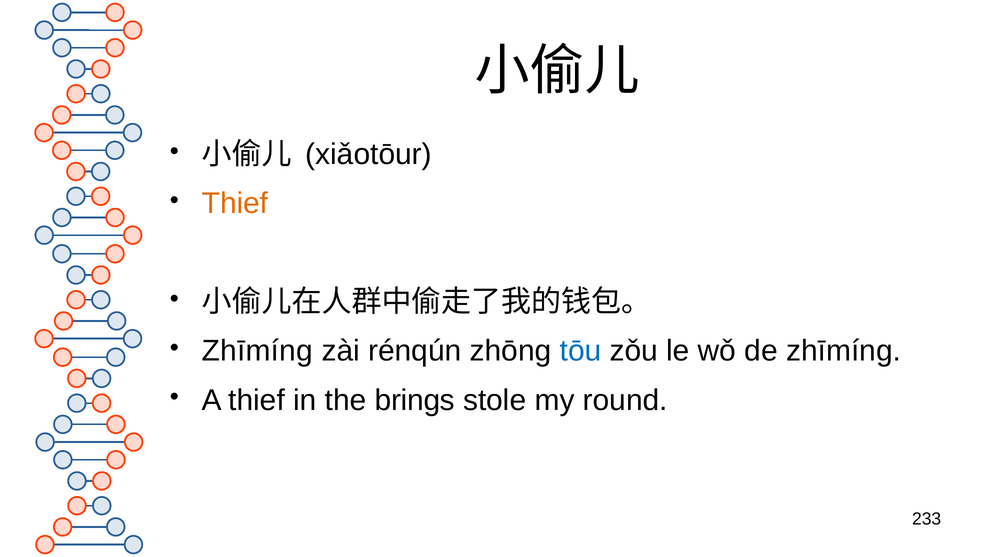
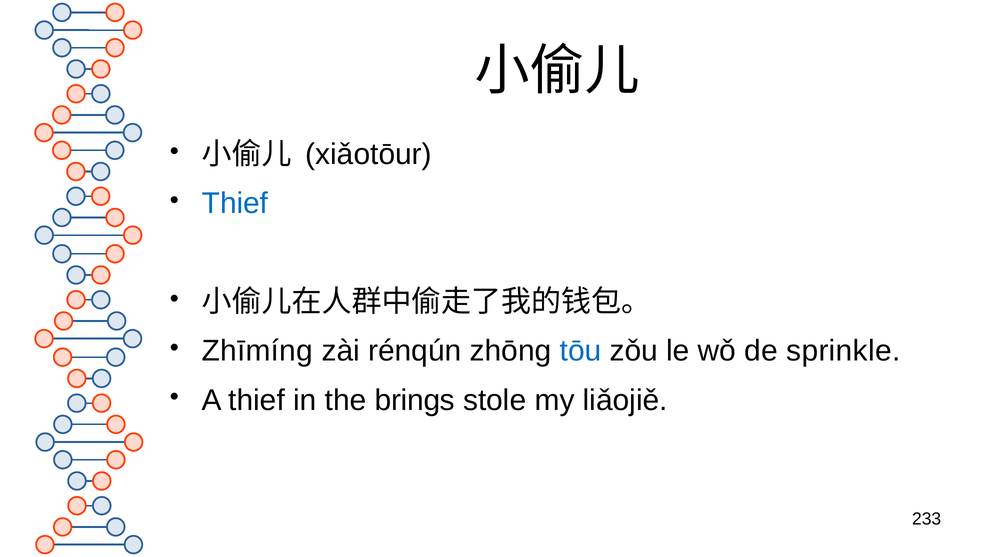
Thief colour: orange -> blue (235, 204)
de zhīmíng: zhīmíng -> sprinkle (843, 351)
round: round -> liǎojiě (625, 401)
